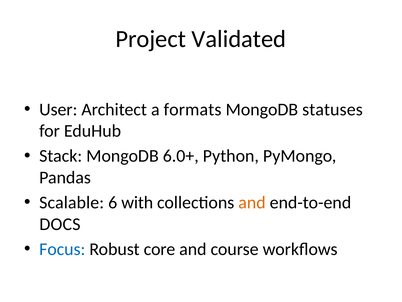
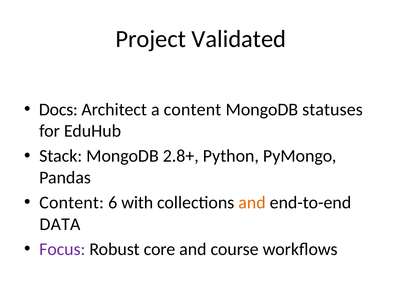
User: User -> Docs (58, 109)
a formats: formats -> content (192, 109)
6.0+: 6.0+ -> 2.8+ (181, 156)
Scalable: Scalable -> Content (72, 202)
DOCS: DOCS -> DATA (60, 224)
Focus colour: blue -> purple (62, 249)
